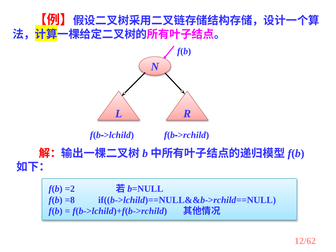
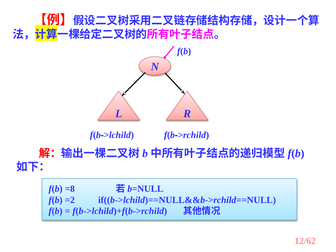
=2: =2 -> =8 (70, 189)
=8: =8 -> =2 (70, 200)
